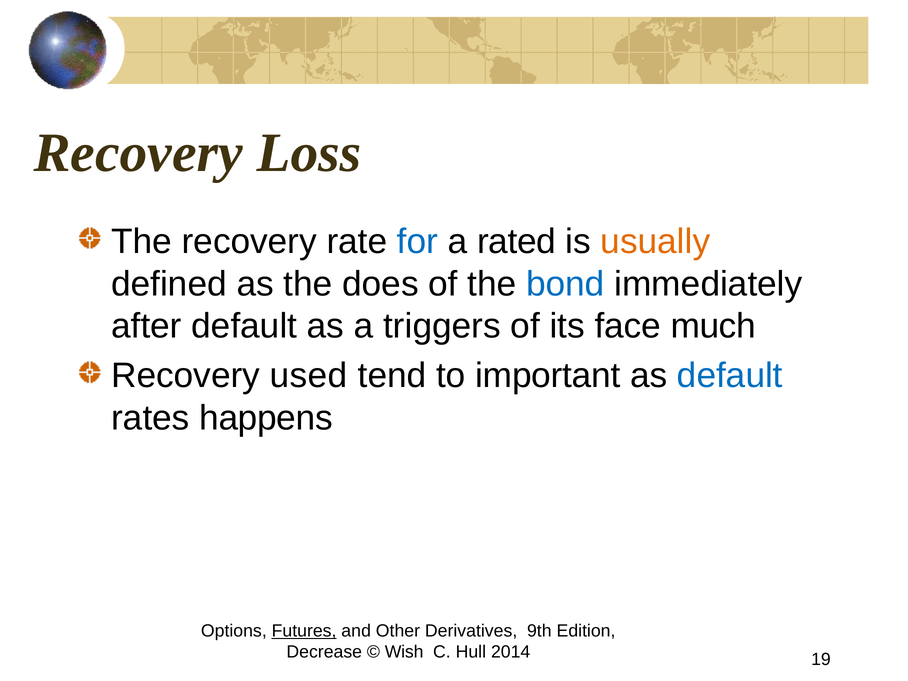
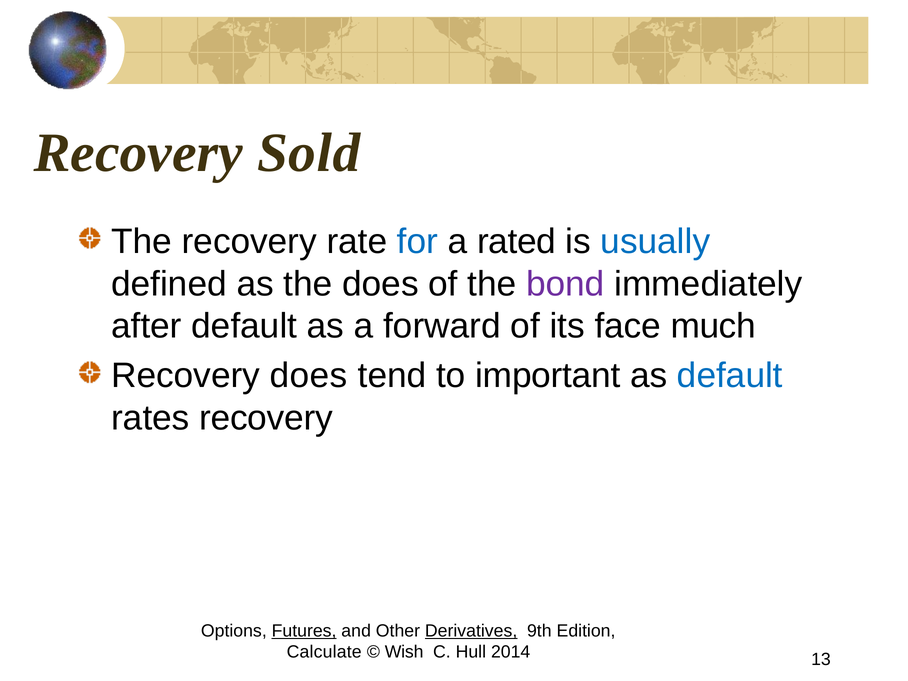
Loss: Loss -> Sold (309, 153)
usually colour: orange -> blue (655, 241)
bond colour: blue -> purple (565, 284)
triggers: triggers -> forward (442, 326)
Recovery used: used -> does (309, 376)
rates happens: happens -> recovery (266, 418)
Derivatives underline: none -> present (471, 631)
Decrease: Decrease -> Calculate (324, 652)
19: 19 -> 13 (821, 659)
